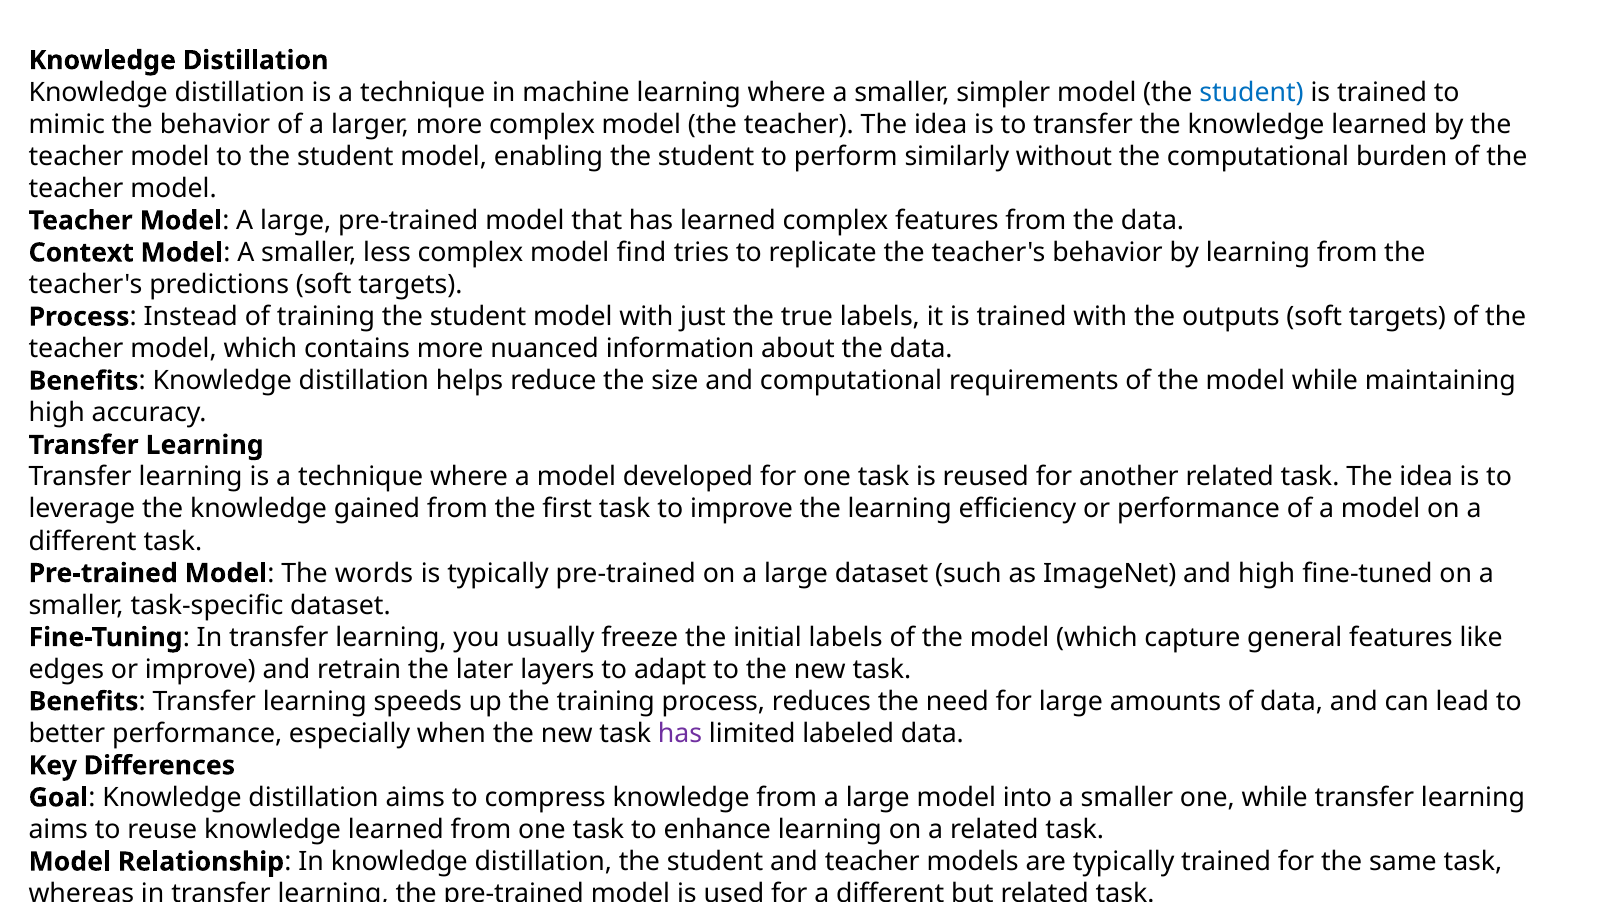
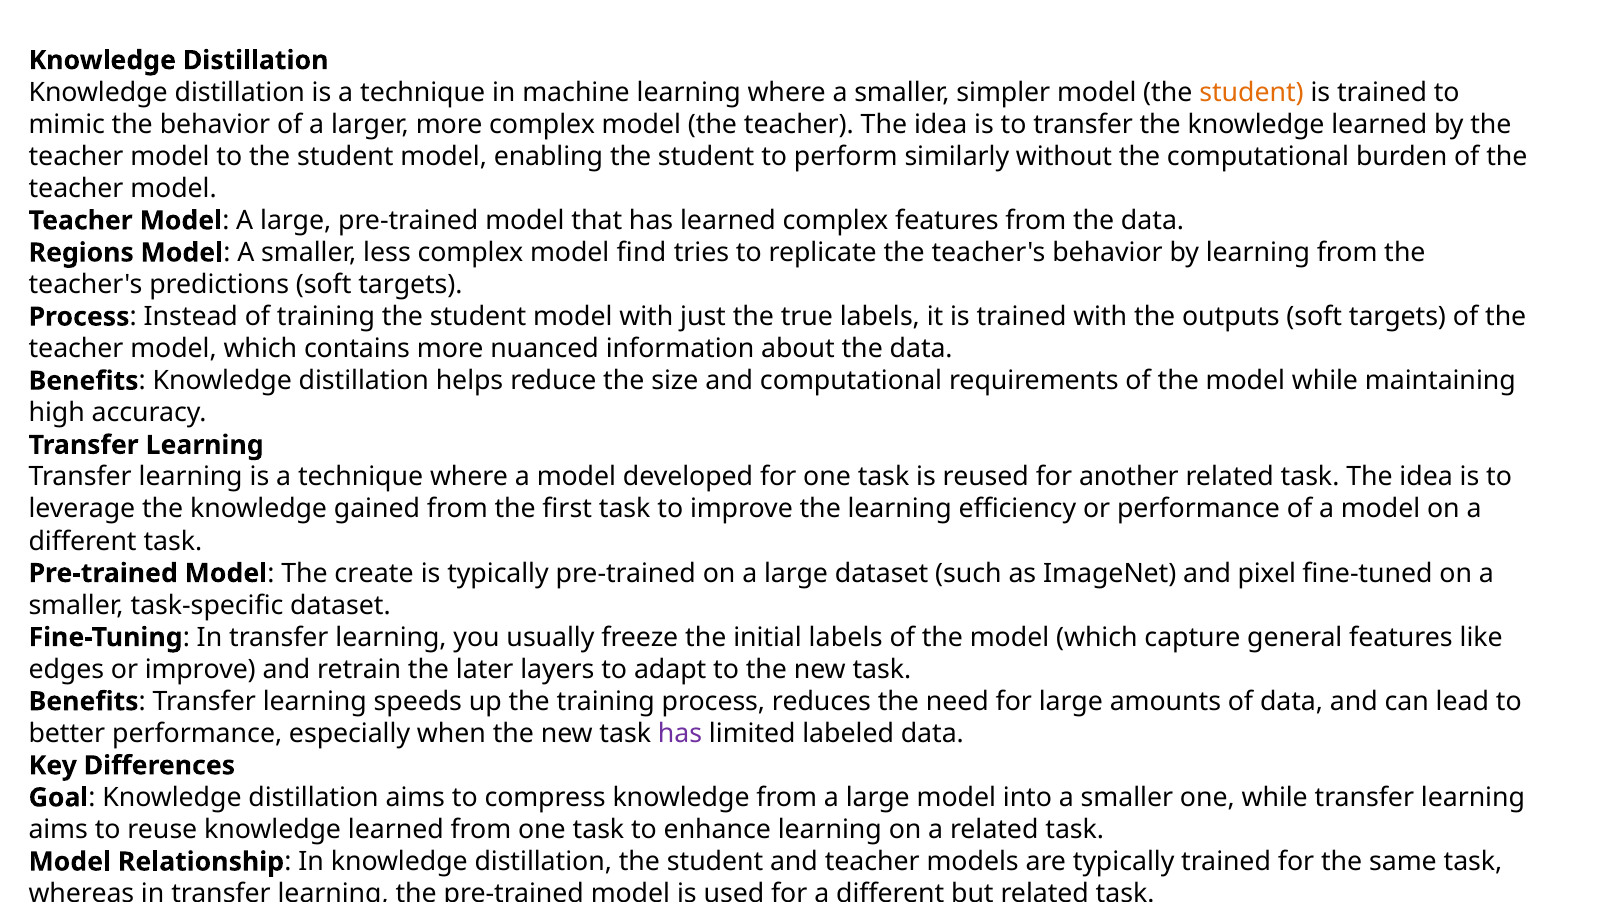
student colour: blue -> orange (1252, 92)
Context: Context -> Regions (81, 253)
words: words -> create (374, 573)
and high: high -> pixel (1267, 573)
